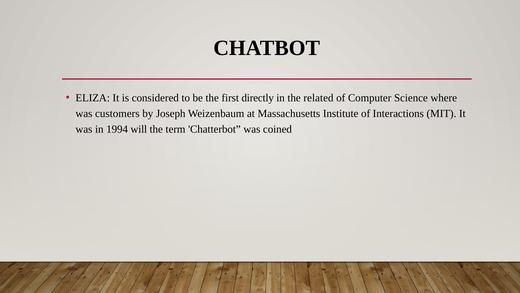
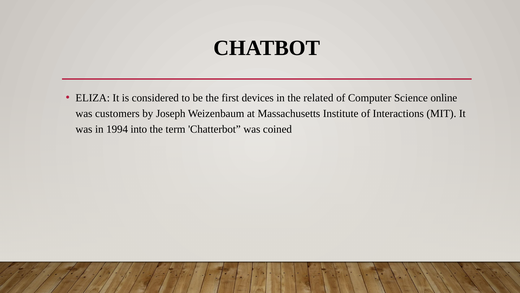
directly: directly -> devices (258, 98)
where: where -> online (444, 98)
will: will -> into (139, 129)
